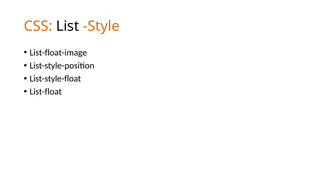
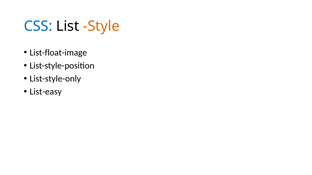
CSS colour: orange -> blue (38, 26)
List-style-float: List-style-float -> List-style-only (55, 79)
List-float: List-float -> List-easy (46, 92)
